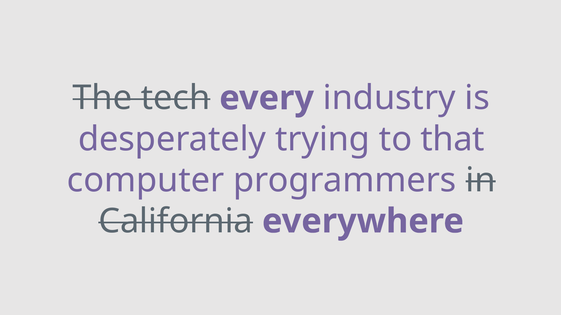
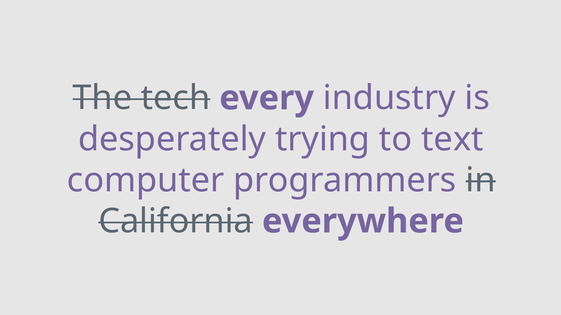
that: that -> text (452, 139)
